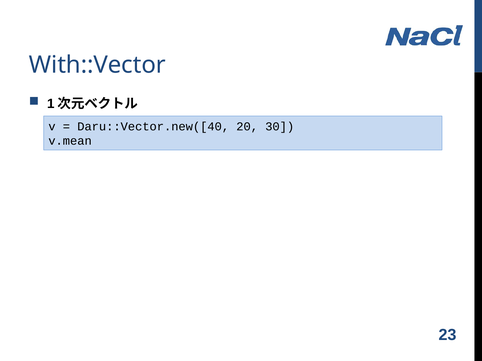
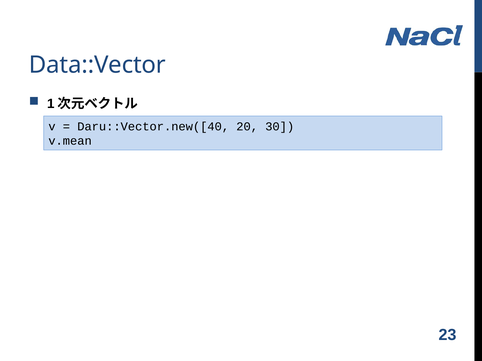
With::Vector: With::Vector -> Data::Vector (97, 65)
